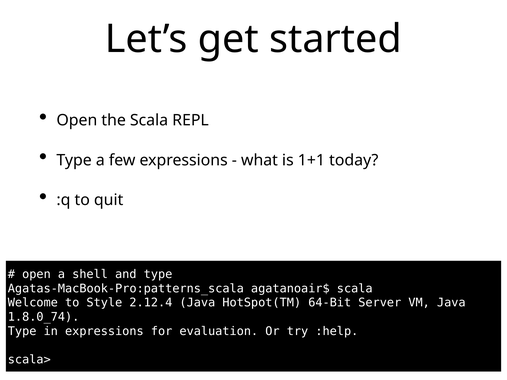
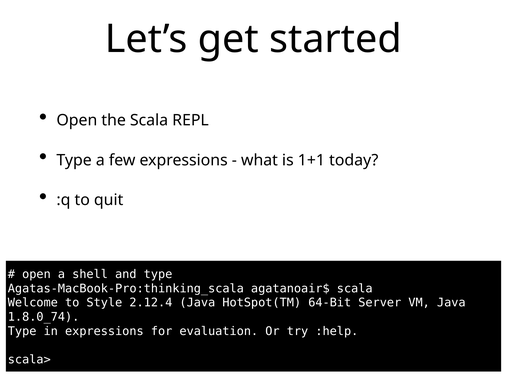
Agatas-MacBook-Pro:patterns_scala: Agatas-MacBook-Pro:patterns_scala -> Agatas-MacBook-Pro:thinking_scala (126, 289)
